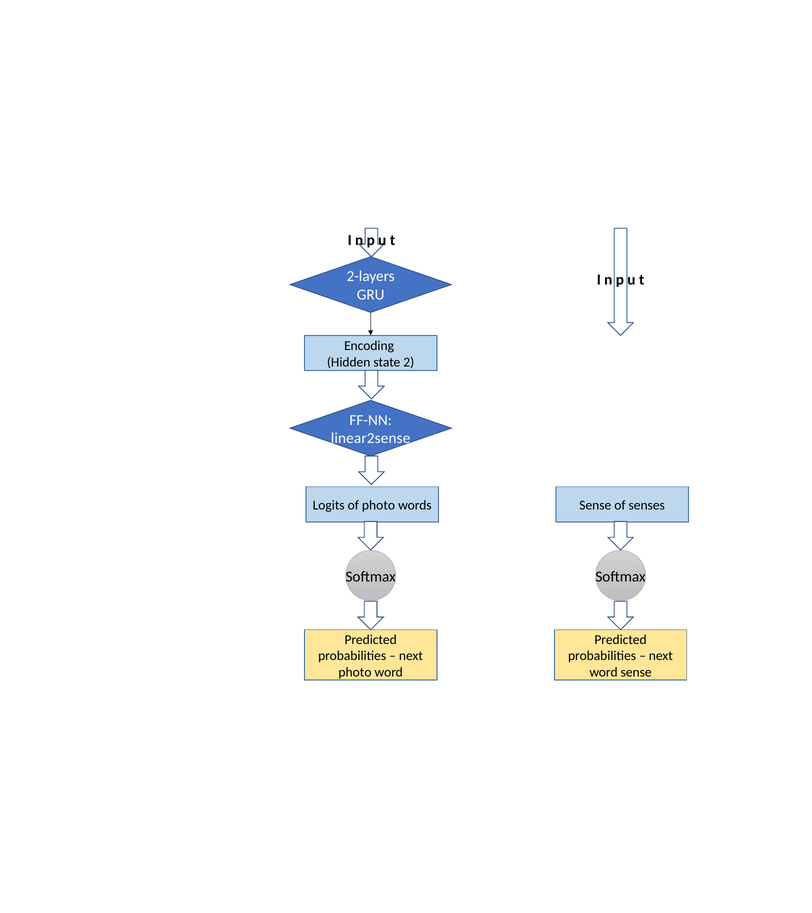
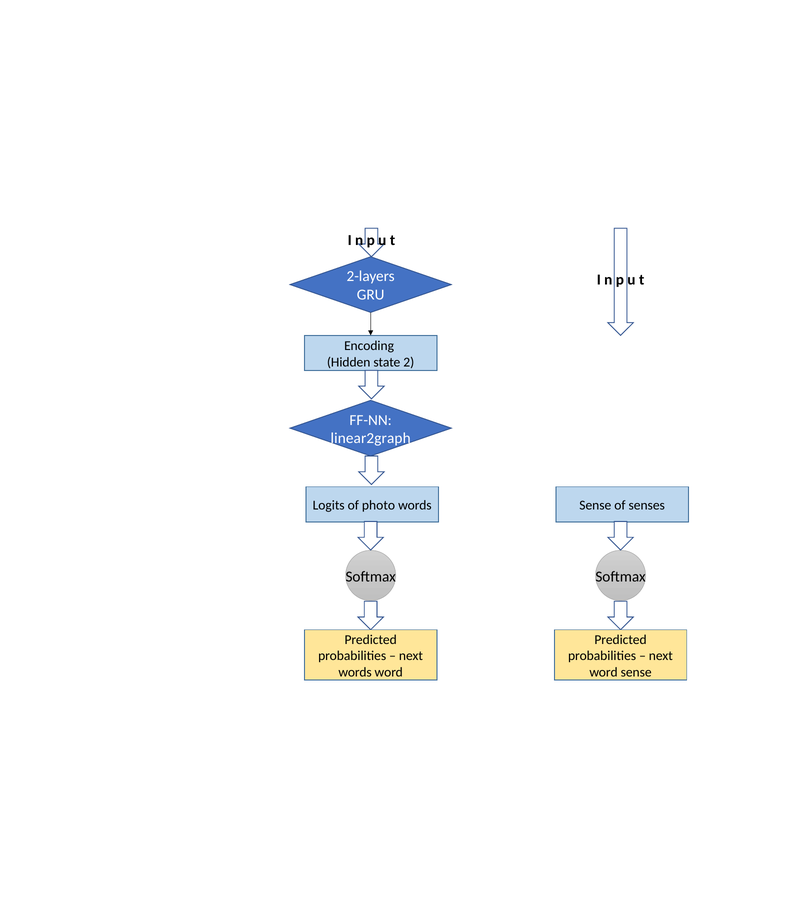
linear2sense: linear2sense -> linear2graph (371, 439)
photo: photo -> words (355, 672)
